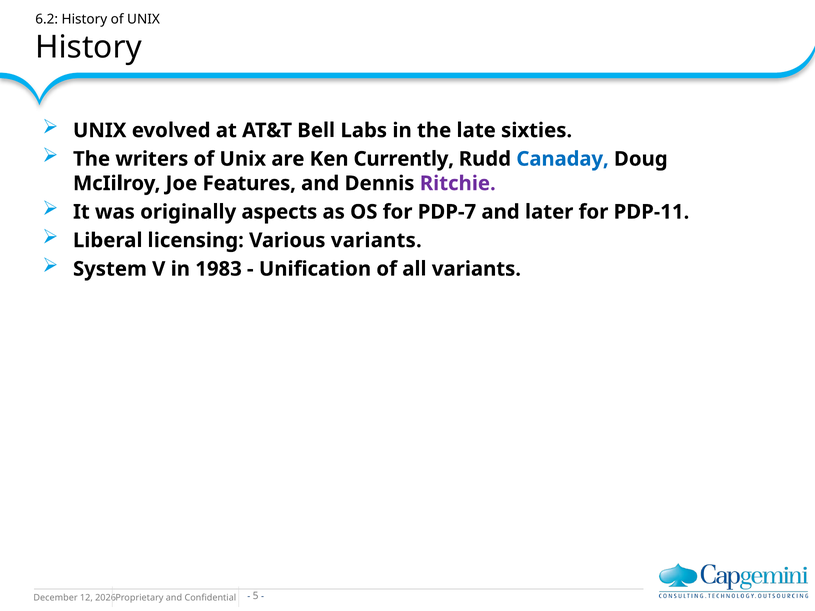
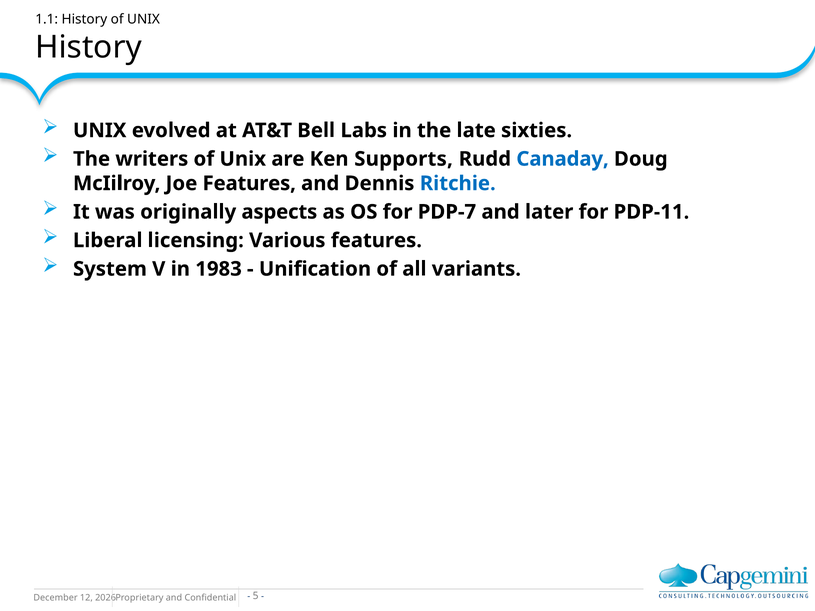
6.2: 6.2 -> 1.1 (47, 19)
Currently: Currently -> Supports (404, 159)
Ritchie colour: purple -> blue (458, 183)
Various variants: variants -> features (376, 241)
